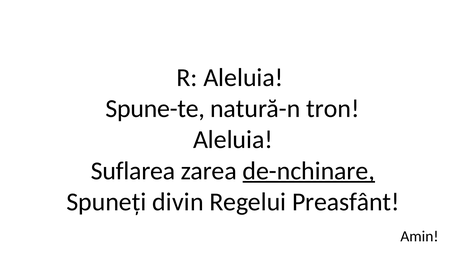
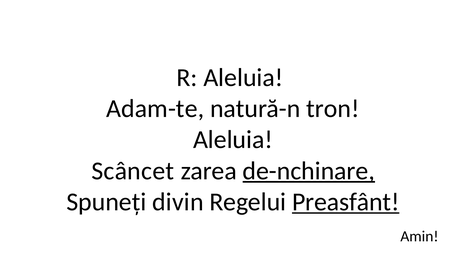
Spune-te: Spune-te -> Adam-te (155, 109)
Suflarea: Suflarea -> Scâncet (133, 171)
Preasfânt underline: none -> present (346, 202)
